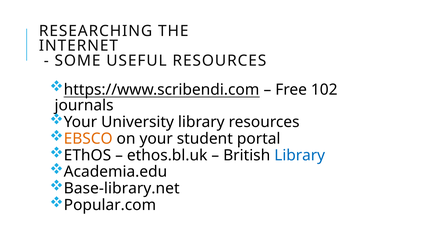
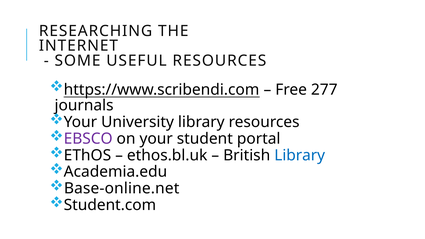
102: 102 -> 277 (324, 90)
EBSCO colour: orange -> purple (88, 139)
Base-library.net: Base-library.net -> Base-online.net (122, 189)
Popular.com: Popular.com -> Student.com (110, 205)
